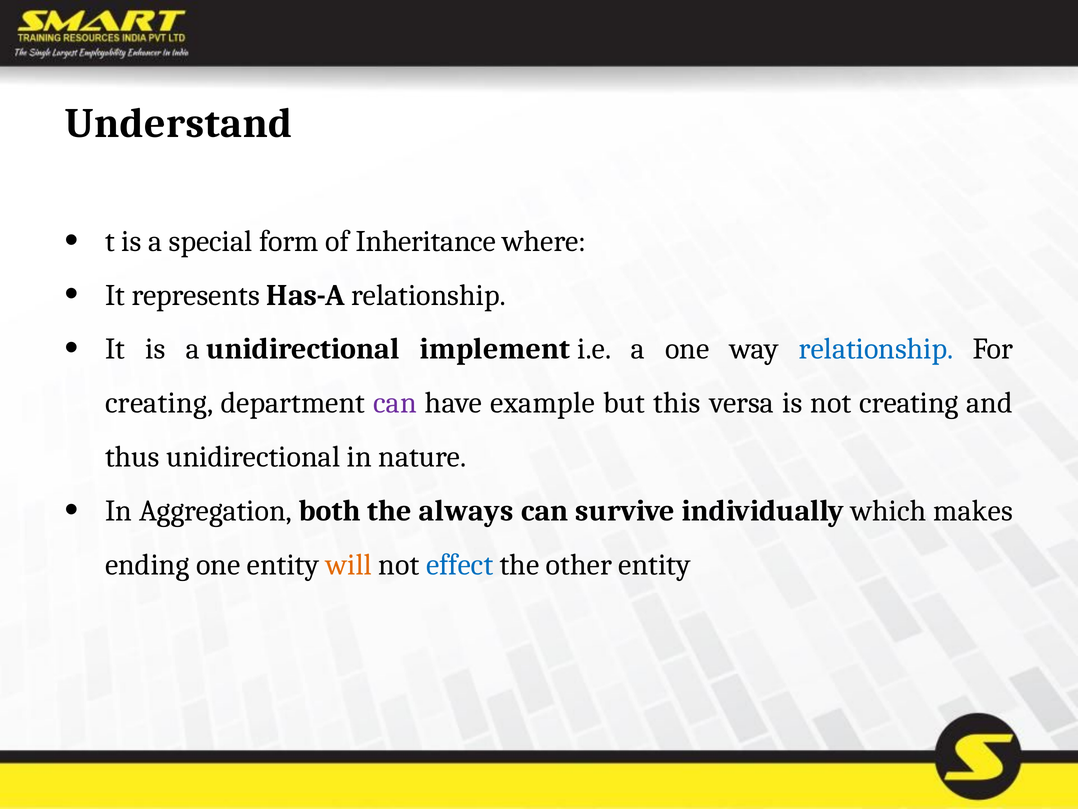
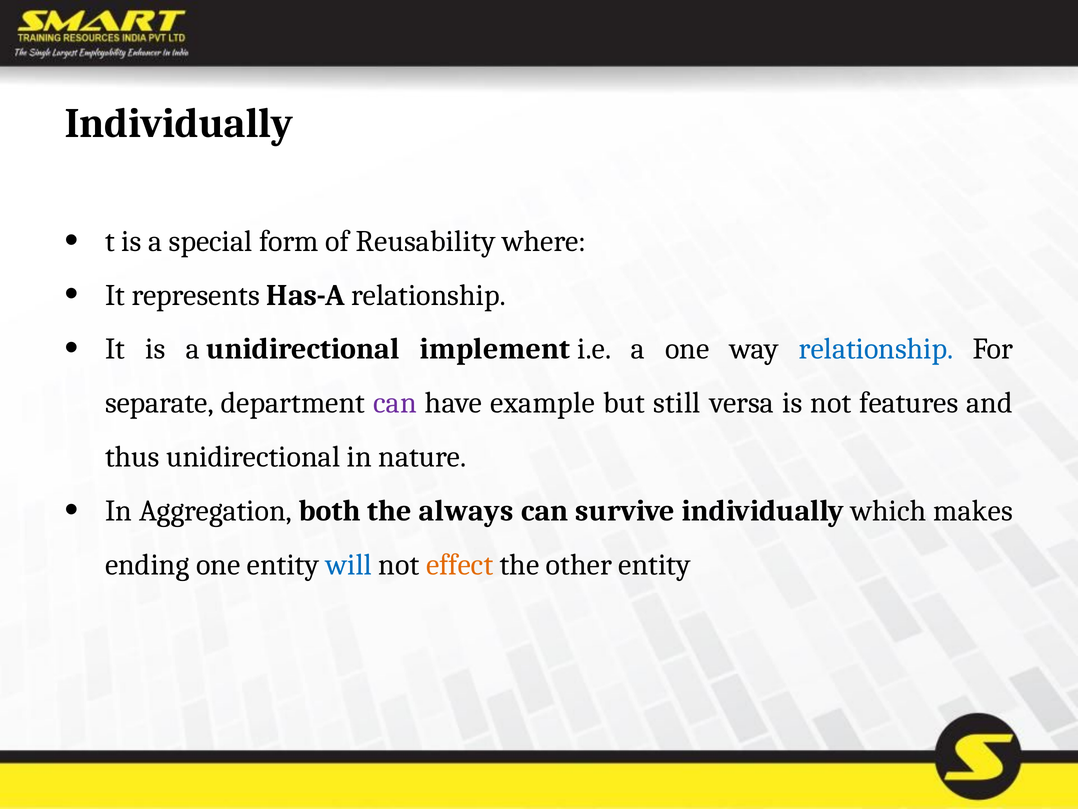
Understand: Understand -> Individually (179, 123)
Inheritance: Inheritance -> Reusability (426, 241)
creating: creating -> separate (159, 403)
this: this -> still (677, 403)
not creating: creating -> features (909, 403)
will colour: orange -> blue (349, 564)
effect colour: blue -> orange (460, 564)
